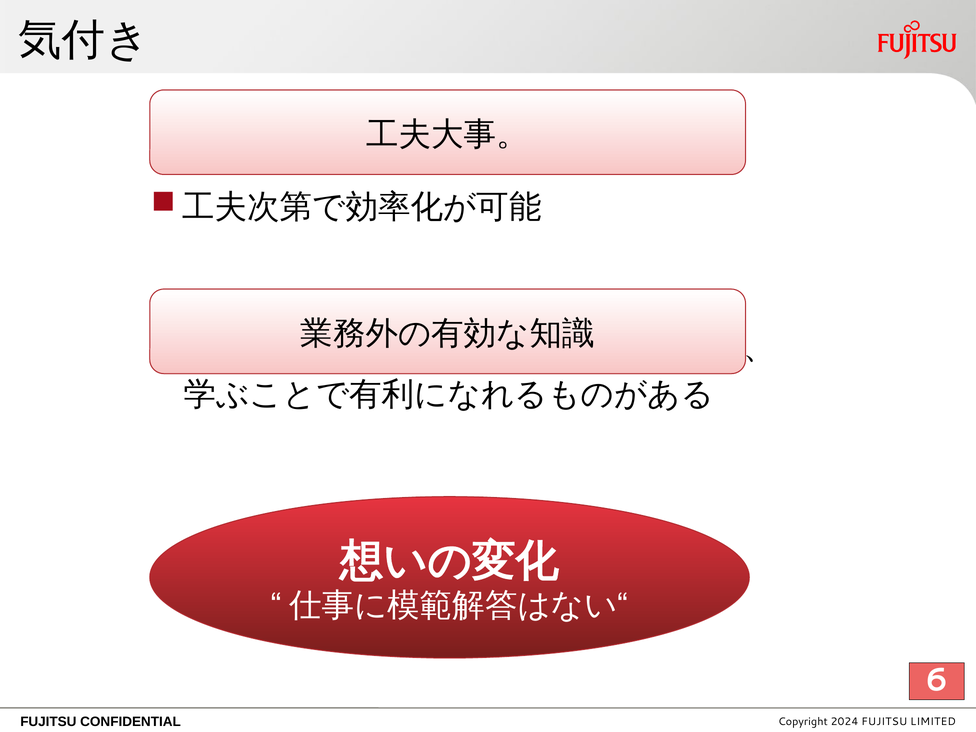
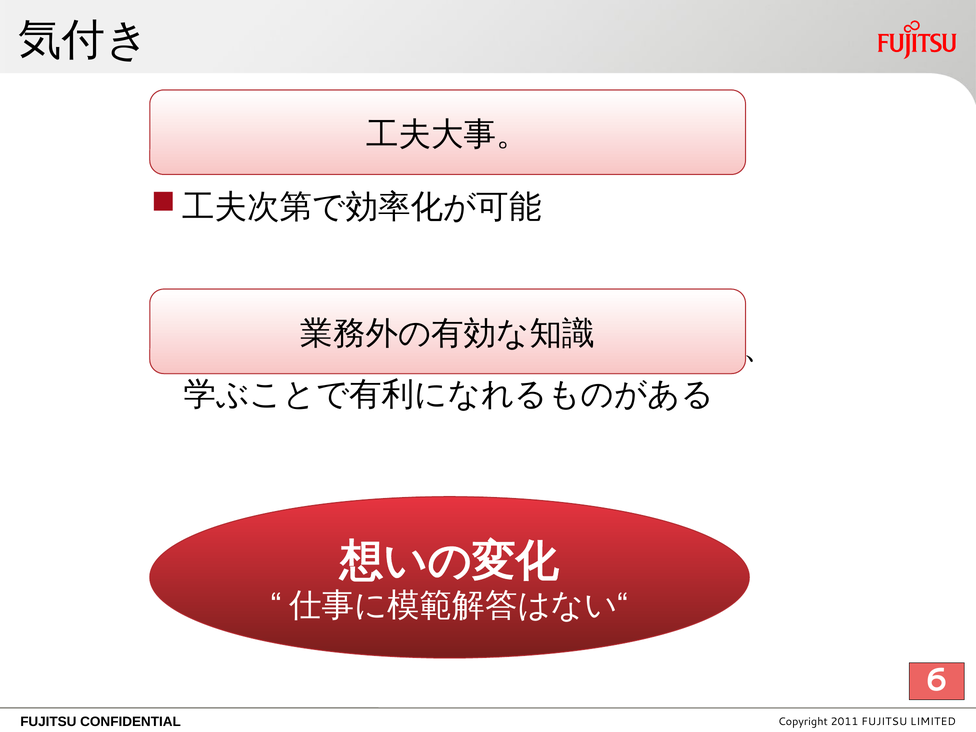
2024: 2024 -> 2011 (844, 722)
